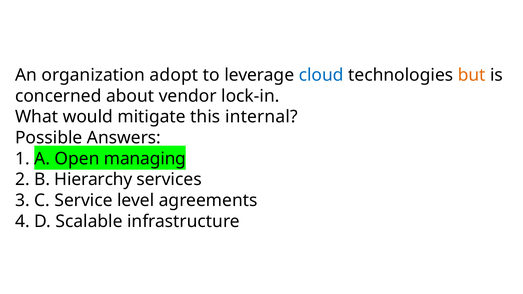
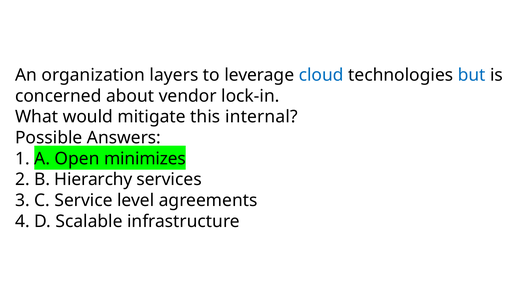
adopt: adopt -> layers (174, 75)
but colour: orange -> blue (472, 75)
managing: managing -> minimizes (145, 159)
